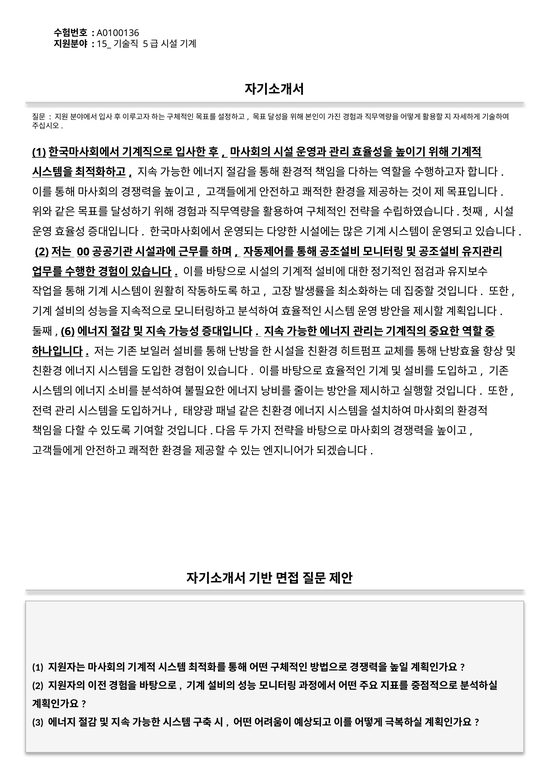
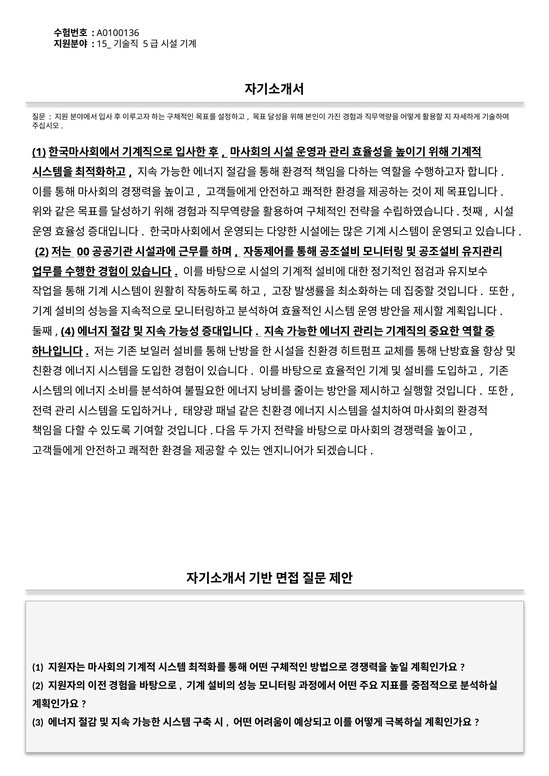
6: 6 -> 4 (68, 332)
